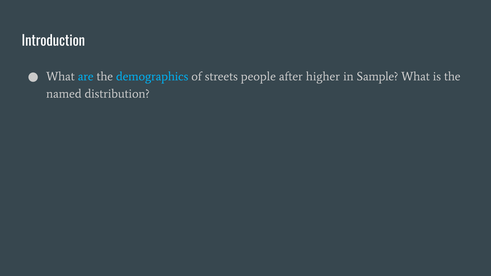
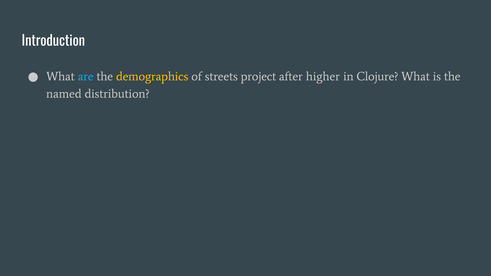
demographics colour: light blue -> yellow (152, 77)
people: people -> project (258, 77)
Sample: Sample -> Clojure (377, 77)
